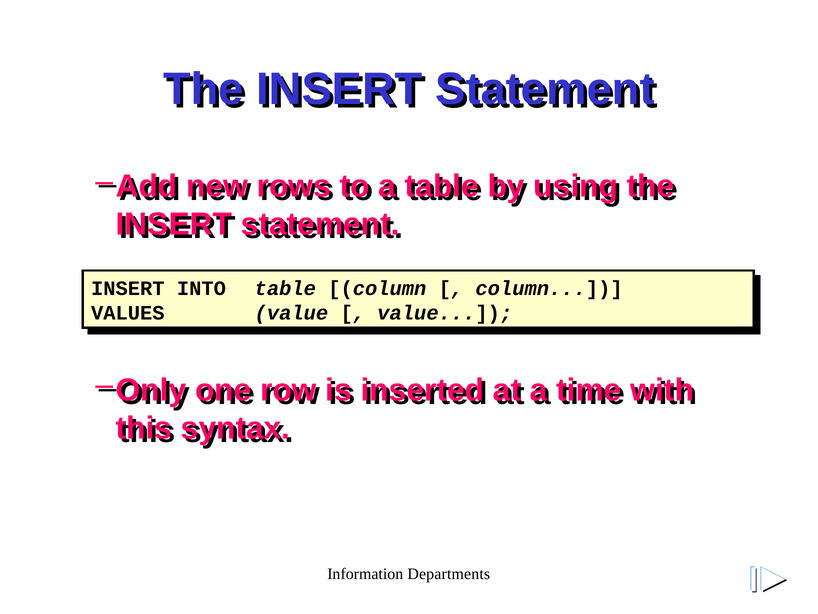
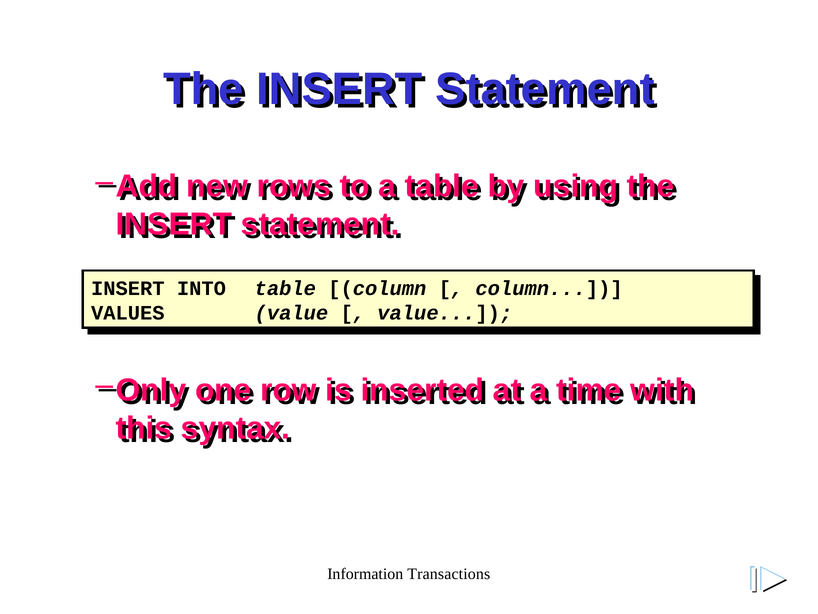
Departments: Departments -> Transactions (449, 574)
